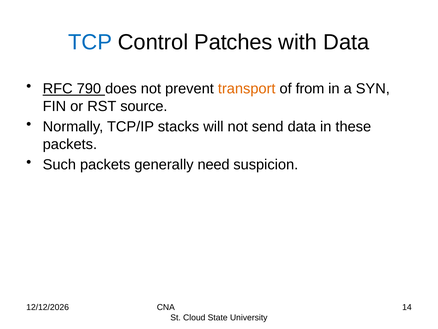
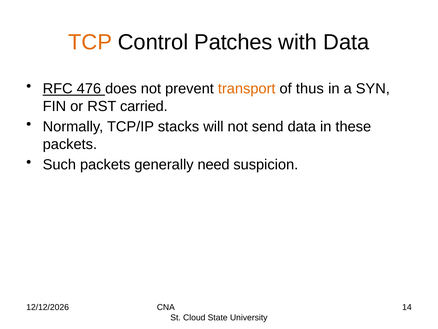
TCP colour: blue -> orange (90, 42)
790: 790 -> 476 (89, 89)
from: from -> thus (310, 89)
source: source -> carried (144, 106)
